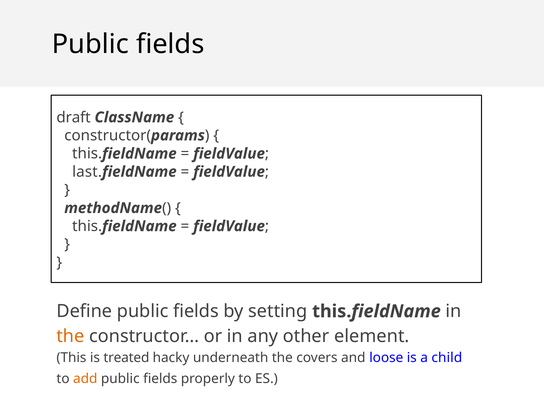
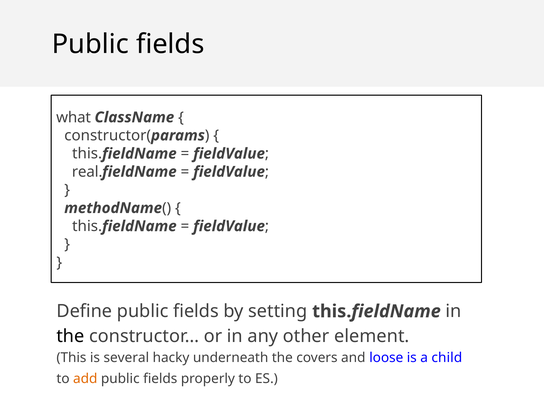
draft: draft -> what (74, 117)
last: last -> real (87, 172)
the colour: orange -> black (70, 336)
treated: treated -> several (126, 358)
